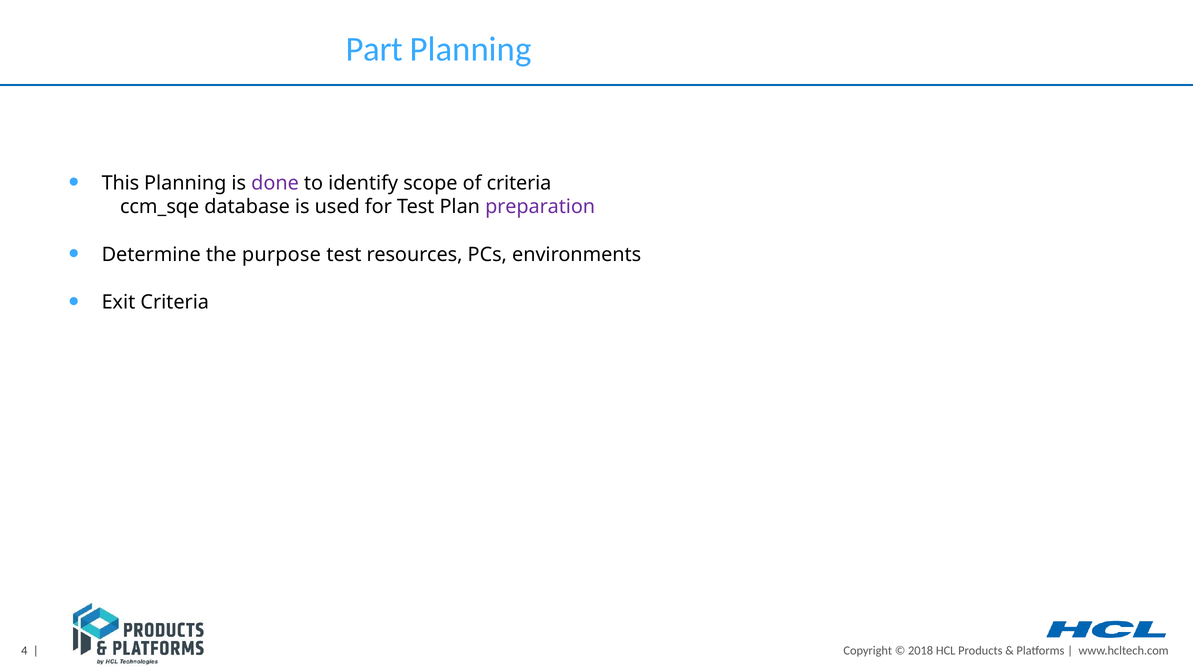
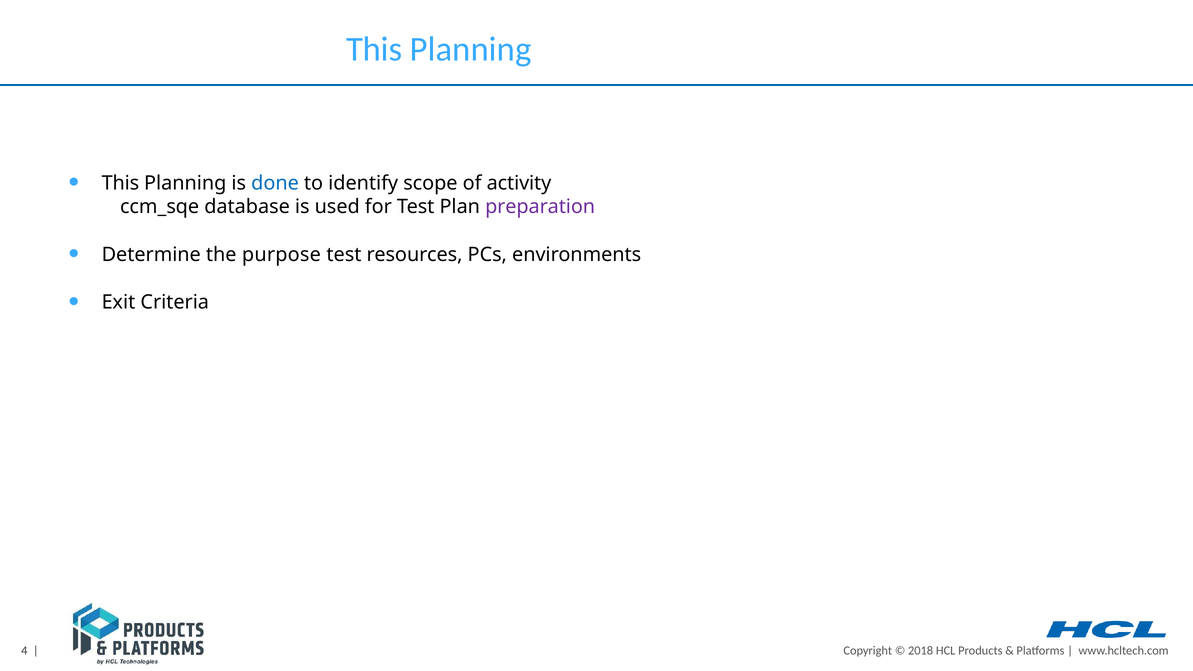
Part: Part -> This (374, 49)
done colour: purple -> blue (275, 183)
of criteria: criteria -> activity (519, 183)
